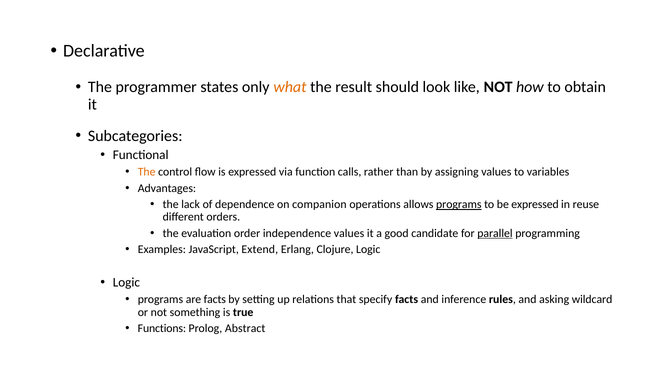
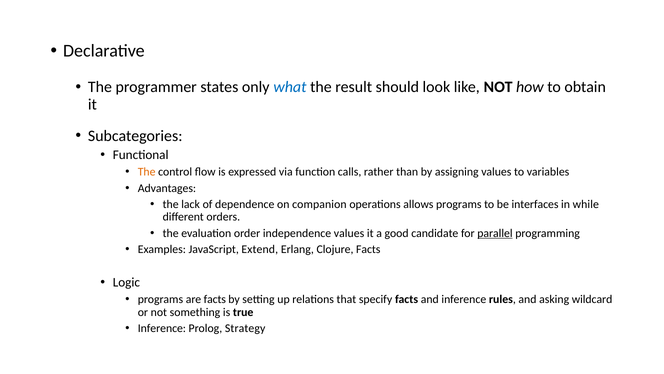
what colour: orange -> blue (290, 87)
programs underline: present -> none (459, 204)
be expressed: expressed -> interfaces (535, 204)
reuse: reuse -> while (586, 204)
Clojure Logic: Logic -> Facts (368, 249)
Functions: Functions -> Inference (162, 328)
Abstract: Abstract -> Strategy (245, 328)
